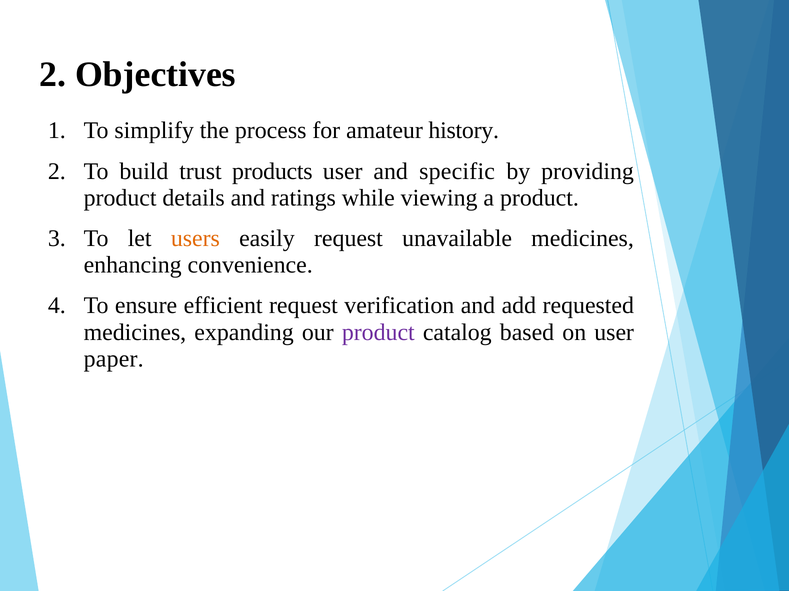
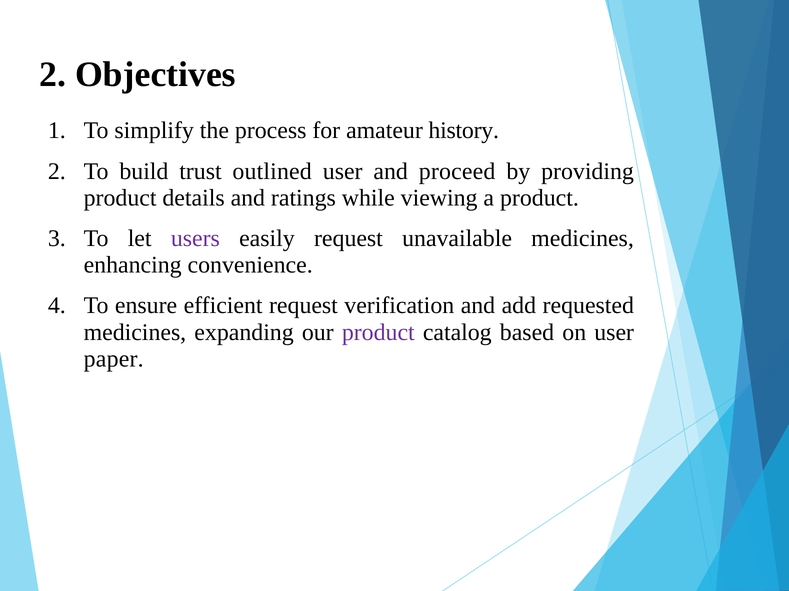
products: products -> outlined (272, 171)
specific: specific -> proceed (457, 171)
users colour: orange -> purple (195, 239)
